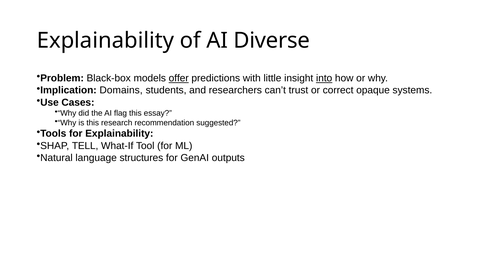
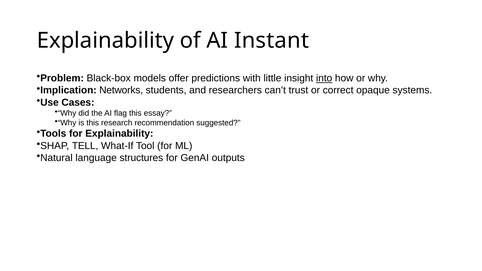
Diverse: Diverse -> Instant (272, 40)
offer underline: present -> none (179, 78)
Domains: Domains -> Networks (121, 90)
